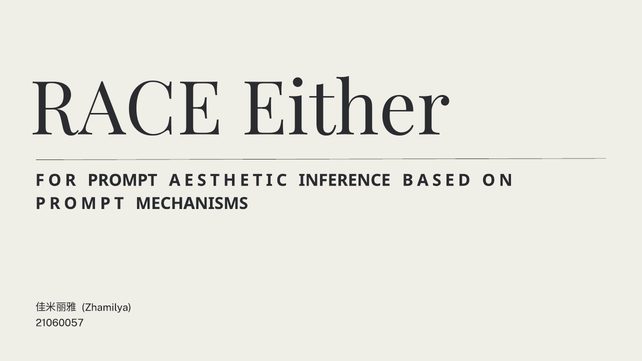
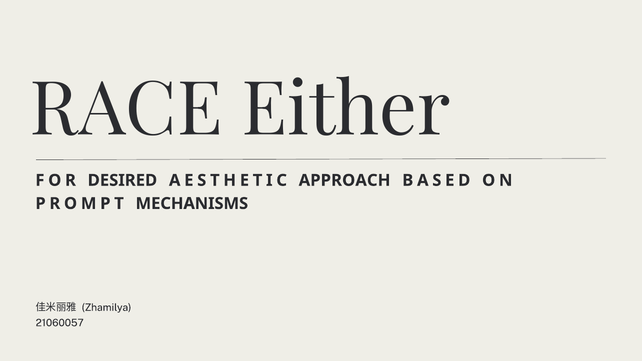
FOR PROMPT: PROMPT -> DESIRED (122, 180)
INFERENCE: INFERENCE -> APPROACH (345, 180)
